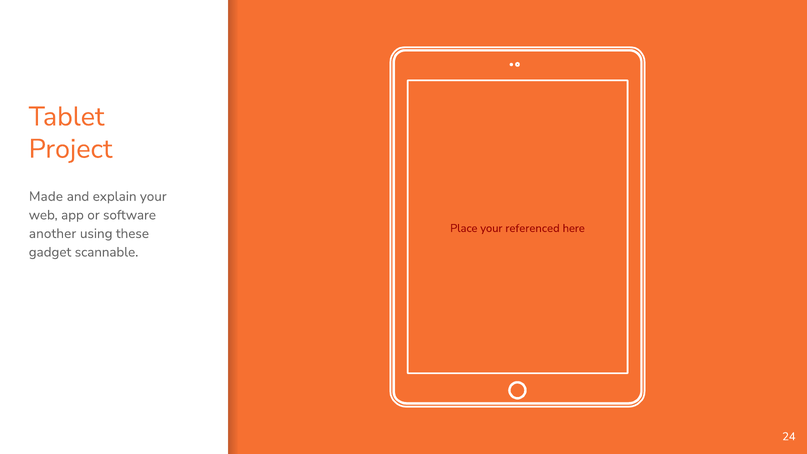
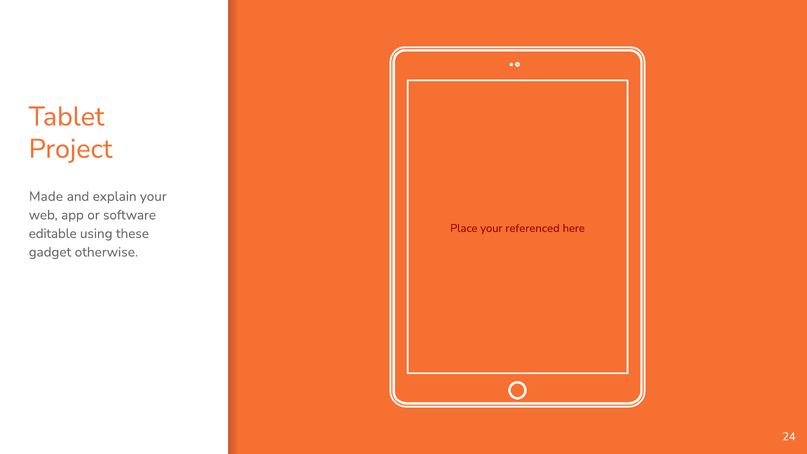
another: another -> editable (53, 234)
scannable: scannable -> otherwise (106, 252)
